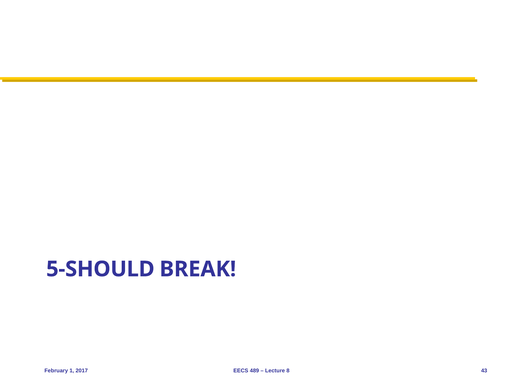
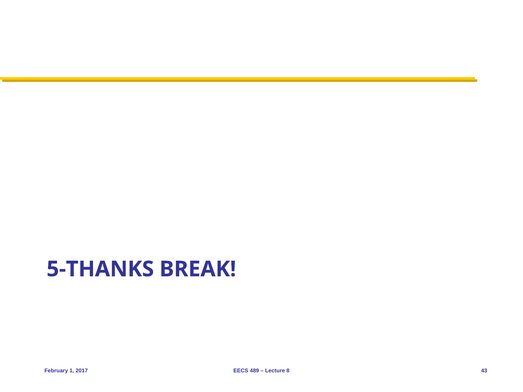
5-SHOULD: 5-SHOULD -> 5-THANKS (100, 269)
